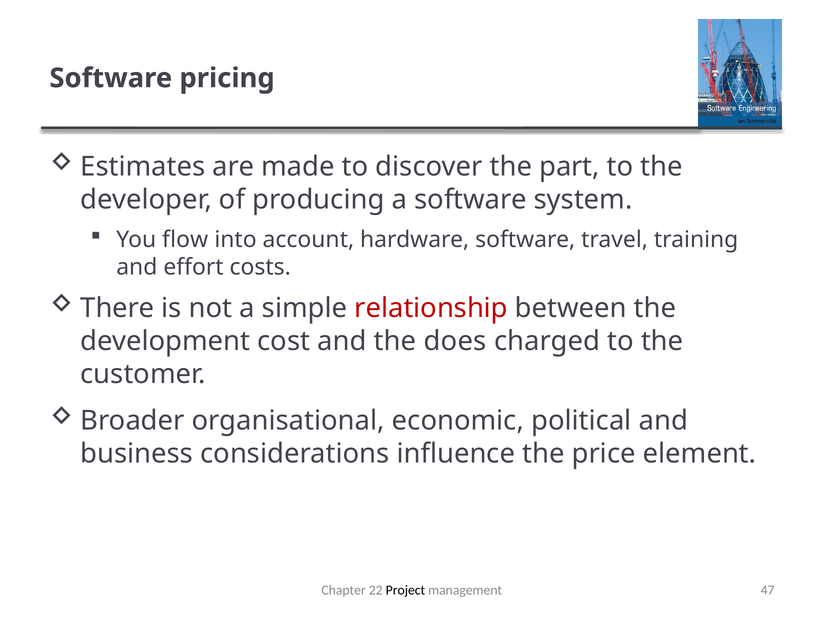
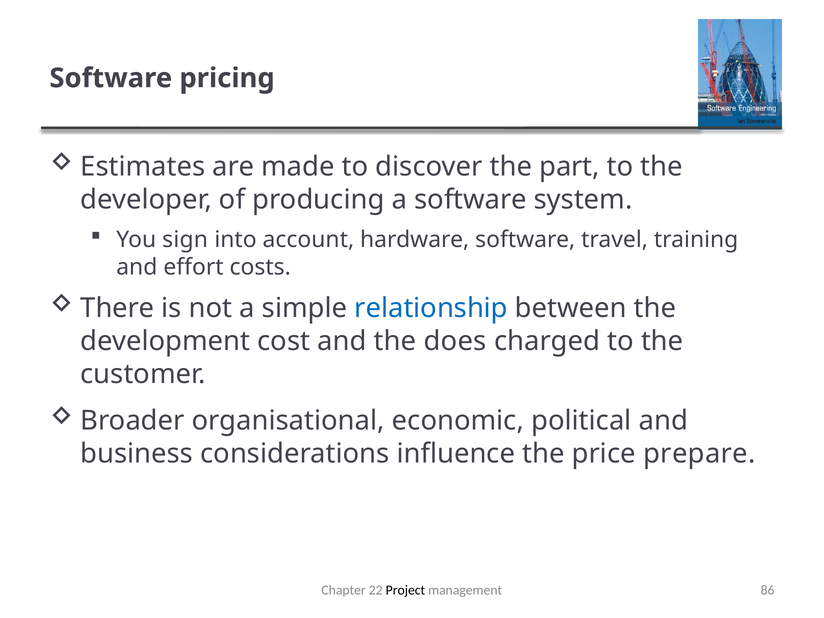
flow: flow -> sign (185, 240)
relationship colour: red -> blue (431, 308)
element: element -> prepare (699, 454)
47: 47 -> 86 (768, 590)
